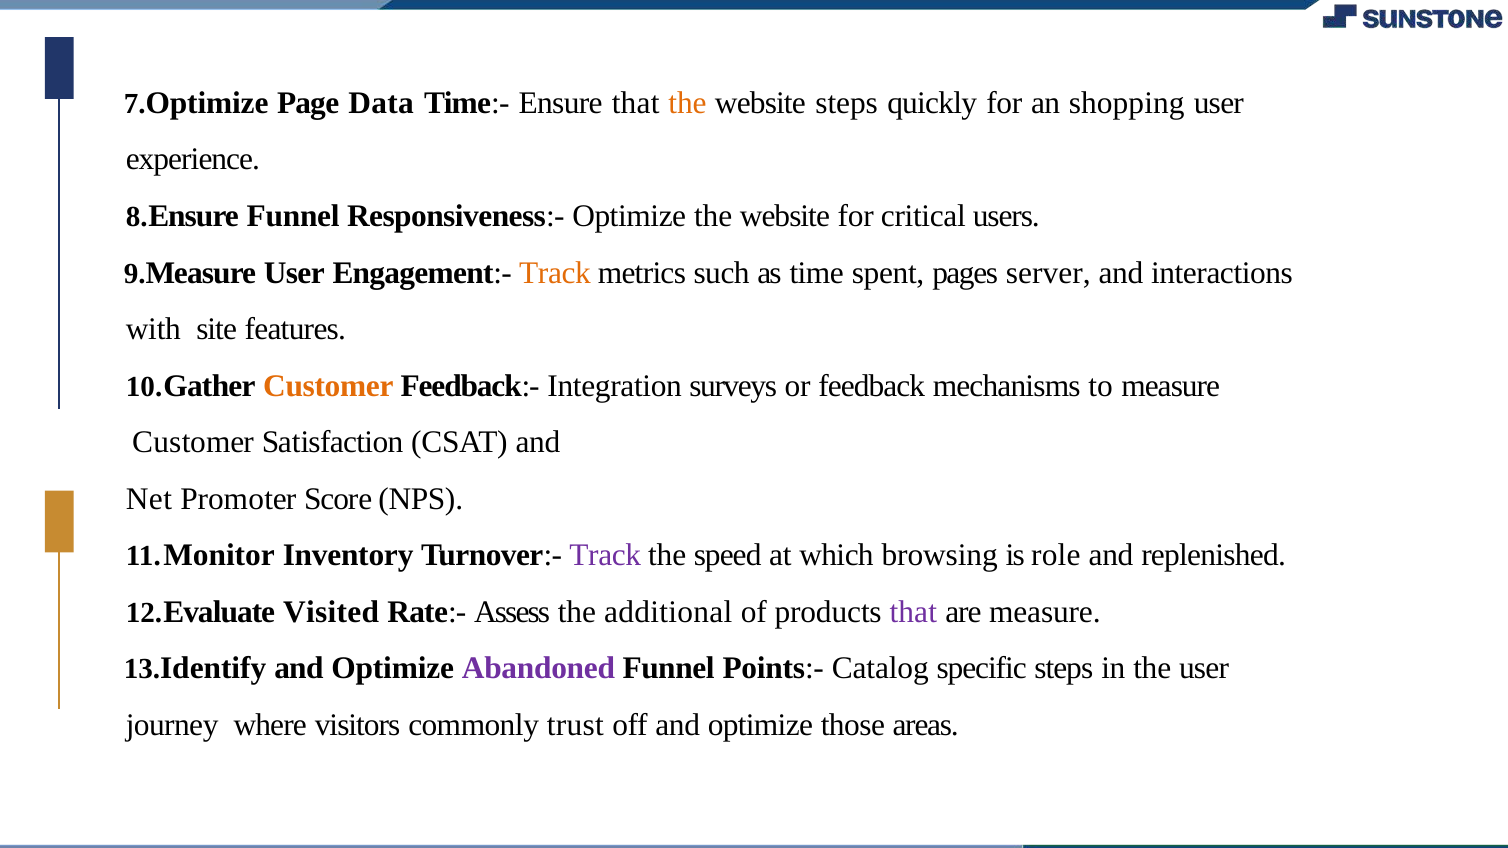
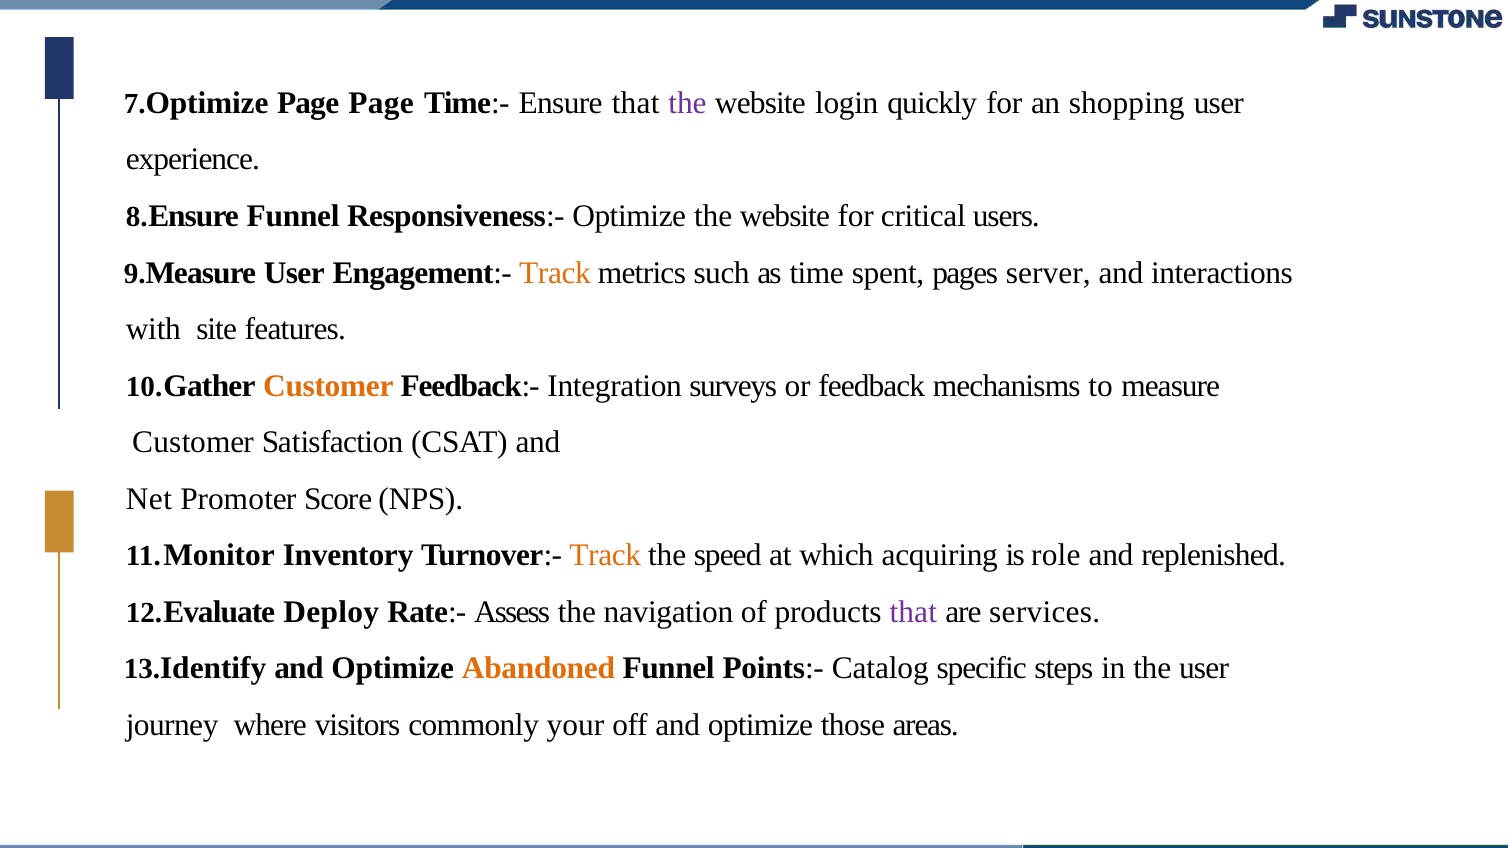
Page Data: Data -> Page (381, 103)
the colour: orange -> purple (688, 103)
website steps: steps -> login (847, 103)
Track colour: purple -> orange (605, 556)
browsing: browsing -> acquiring (940, 556)
Visited: Visited -> Deploy (331, 612)
additional: additional -> navigation (668, 612)
are measure: measure -> services (1045, 612)
Abandoned colour: purple -> orange (538, 669)
trust: trust -> your (576, 725)
